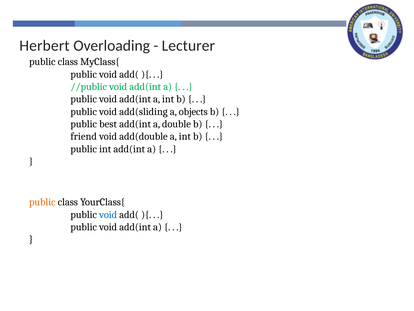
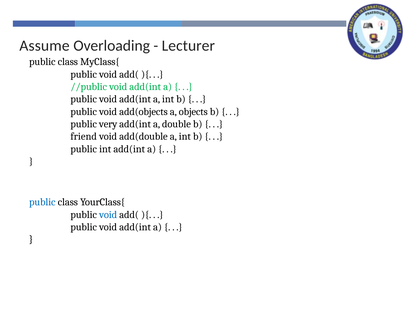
Herbert: Herbert -> Assume (44, 46)
add(sliding: add(sliding -> add(objects (143, 111)
best: best -> very (108, 124)
public colour: orange -> blue (42, 202)
